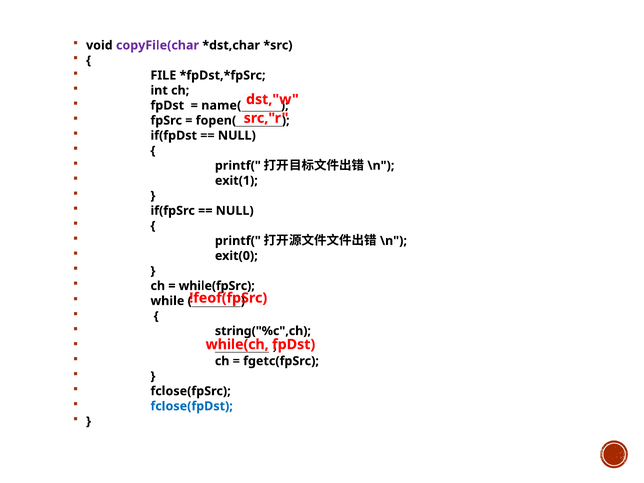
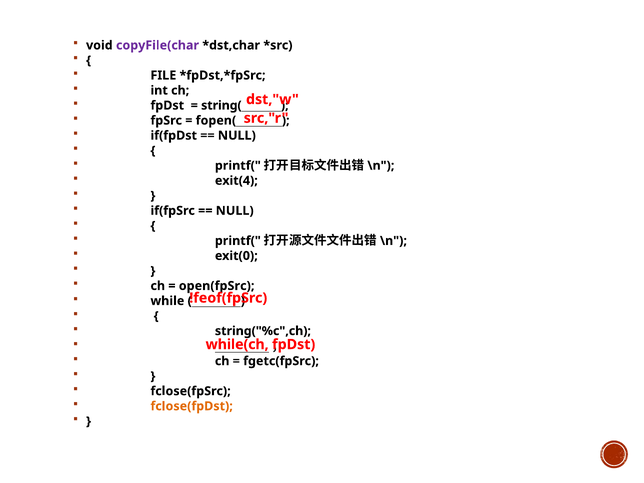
name(: name( -> string( (221, 105)
exit(1: exit(1 -> exit(4 (236, 181)
while(fpSrc: while(fpSrc -> open(fpSrc (217, 286)
fclose(fpDst colour: blue -> orange (192, 406)
